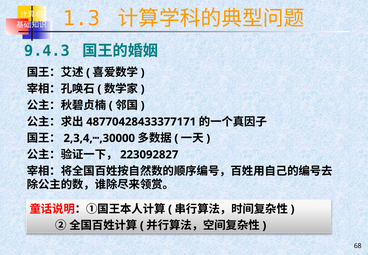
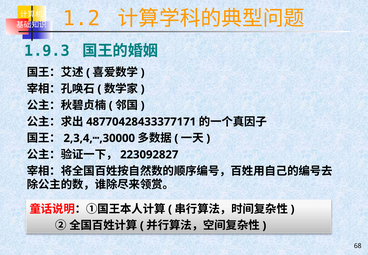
1.3: 1.3 -> 1.2 (81, 18)
9.4.3: 9.4.3 -> 1.9.3 (47, 51)
